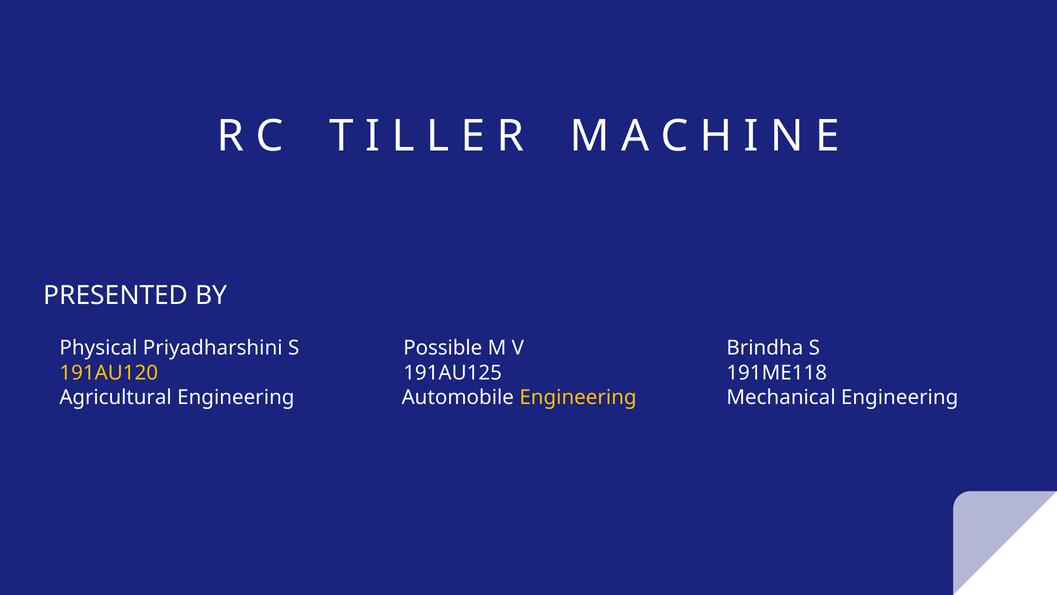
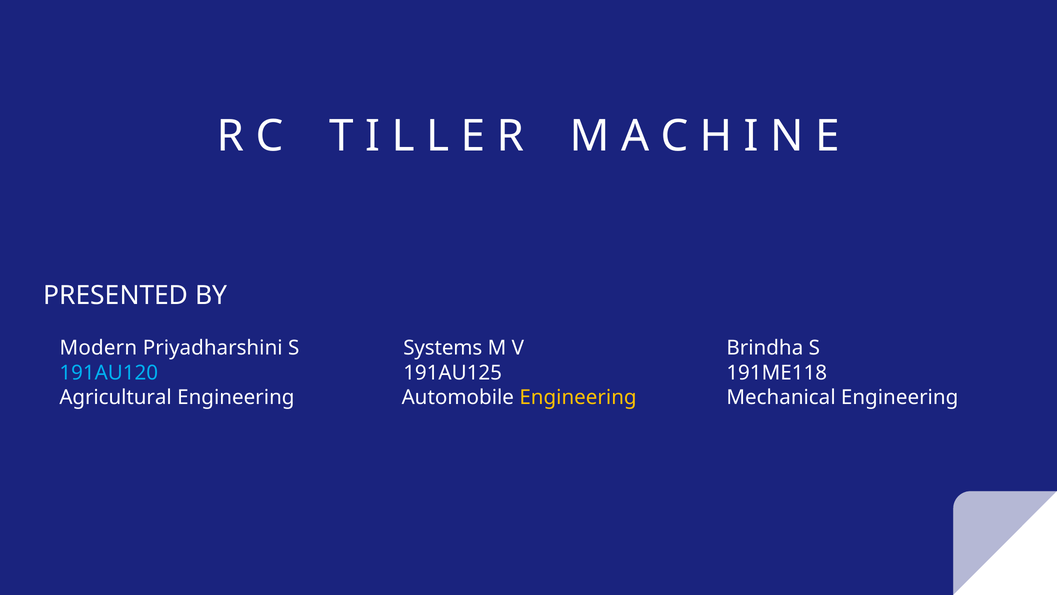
Physical: Physical -> Modern (98, 348)
Possible: Possible -> Systems (443, 348)
191AU120 colour: yellow -> light blue (109, 372)
